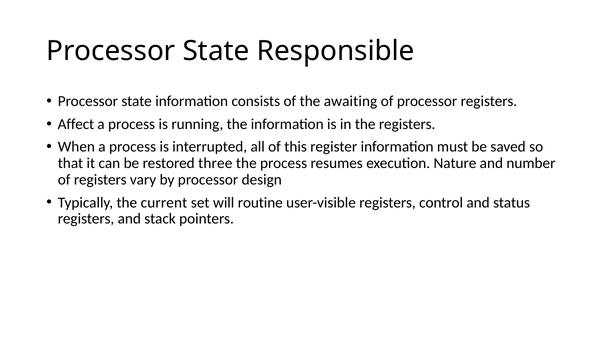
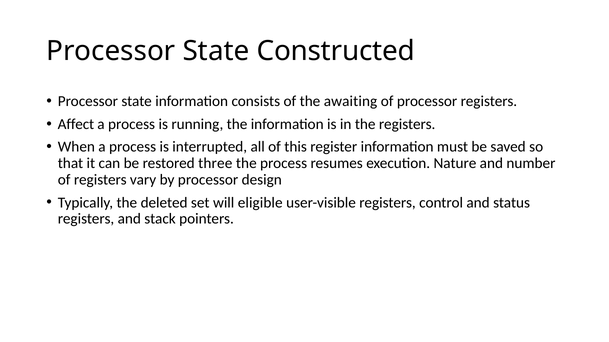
Responsible: Responsible -> Constructed (336, 51)
current: current -> deleted (164, 203)
routine: routine -> eligible (260, 203)
